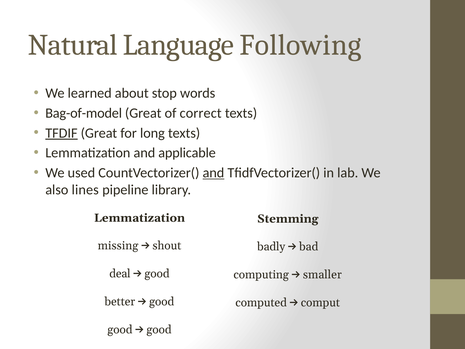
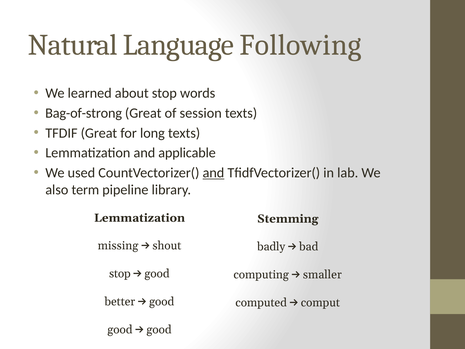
Bag-of-model: Bag-of-model -> Bag-of-strong (84, 113)
correct: correct -> session (201, 113)
TFDIF underline: present -> none (61, 133)
lines: lines -> term (85, 190)
deal: deal -> stop (120, 274)
